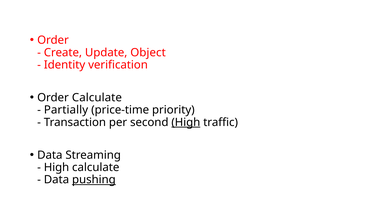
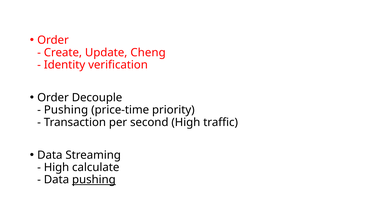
Object: Object -> Cheng (148, 53)
Order Calculate: Calculate -> Decouple (97, 98)
Partially: Partially -> Pushing (66, 110)
High underline: present -> none (186, 123)
